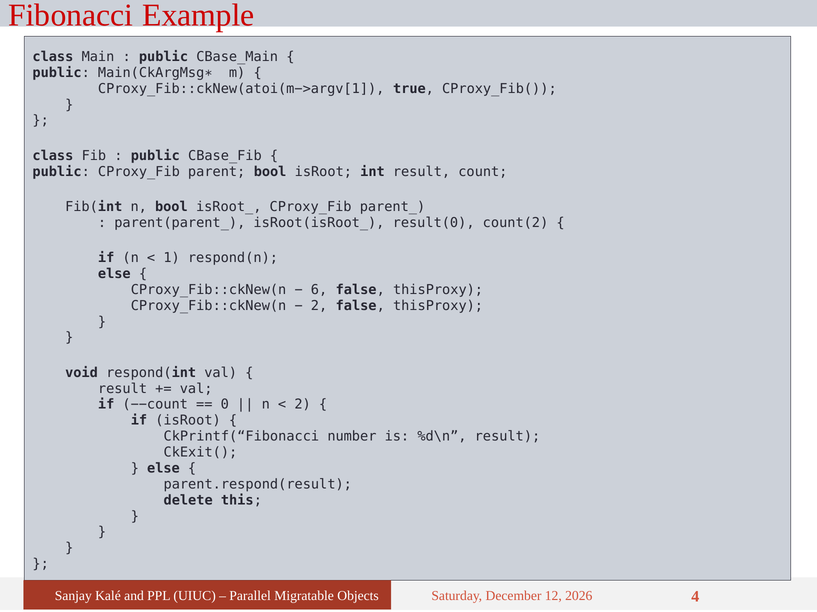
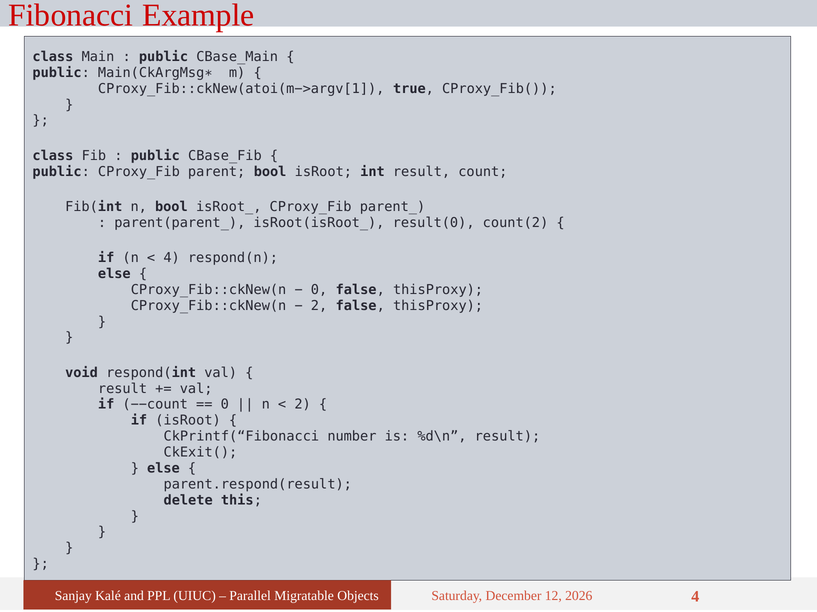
1: 1 -> 4 (172, 258)
6: 6 -> 0 (319, 290)
